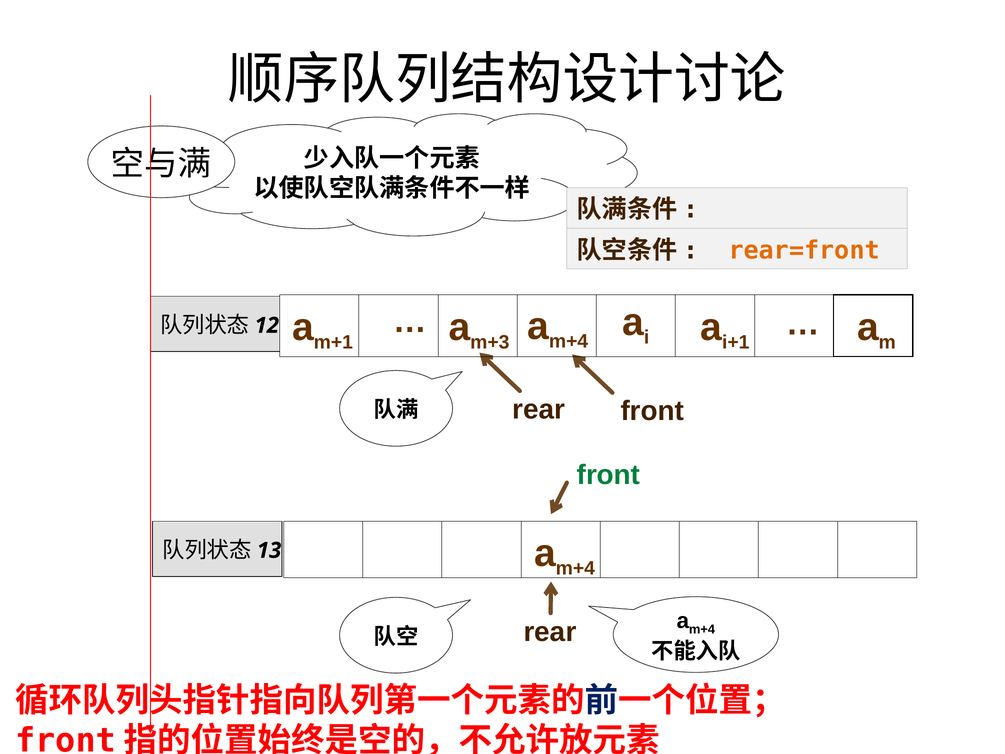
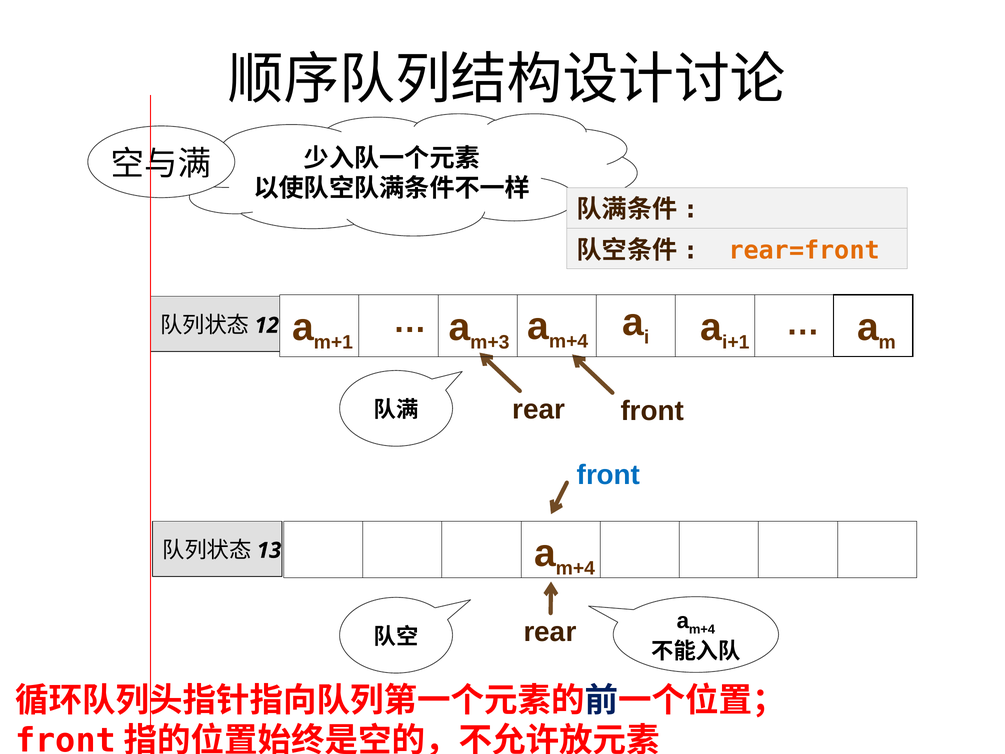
front colour: green -> blue (609, 475)
